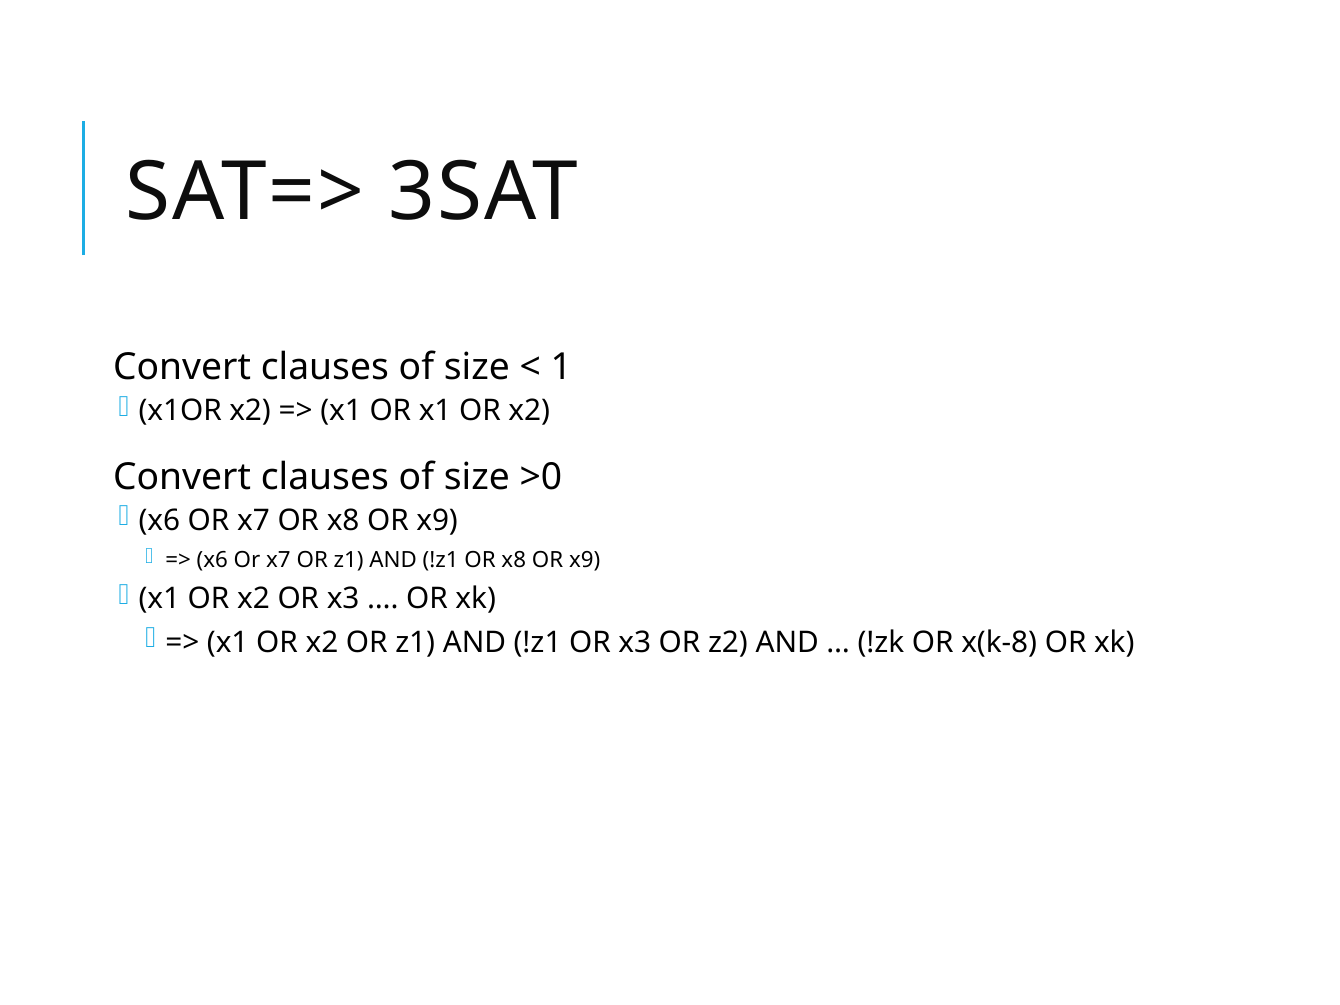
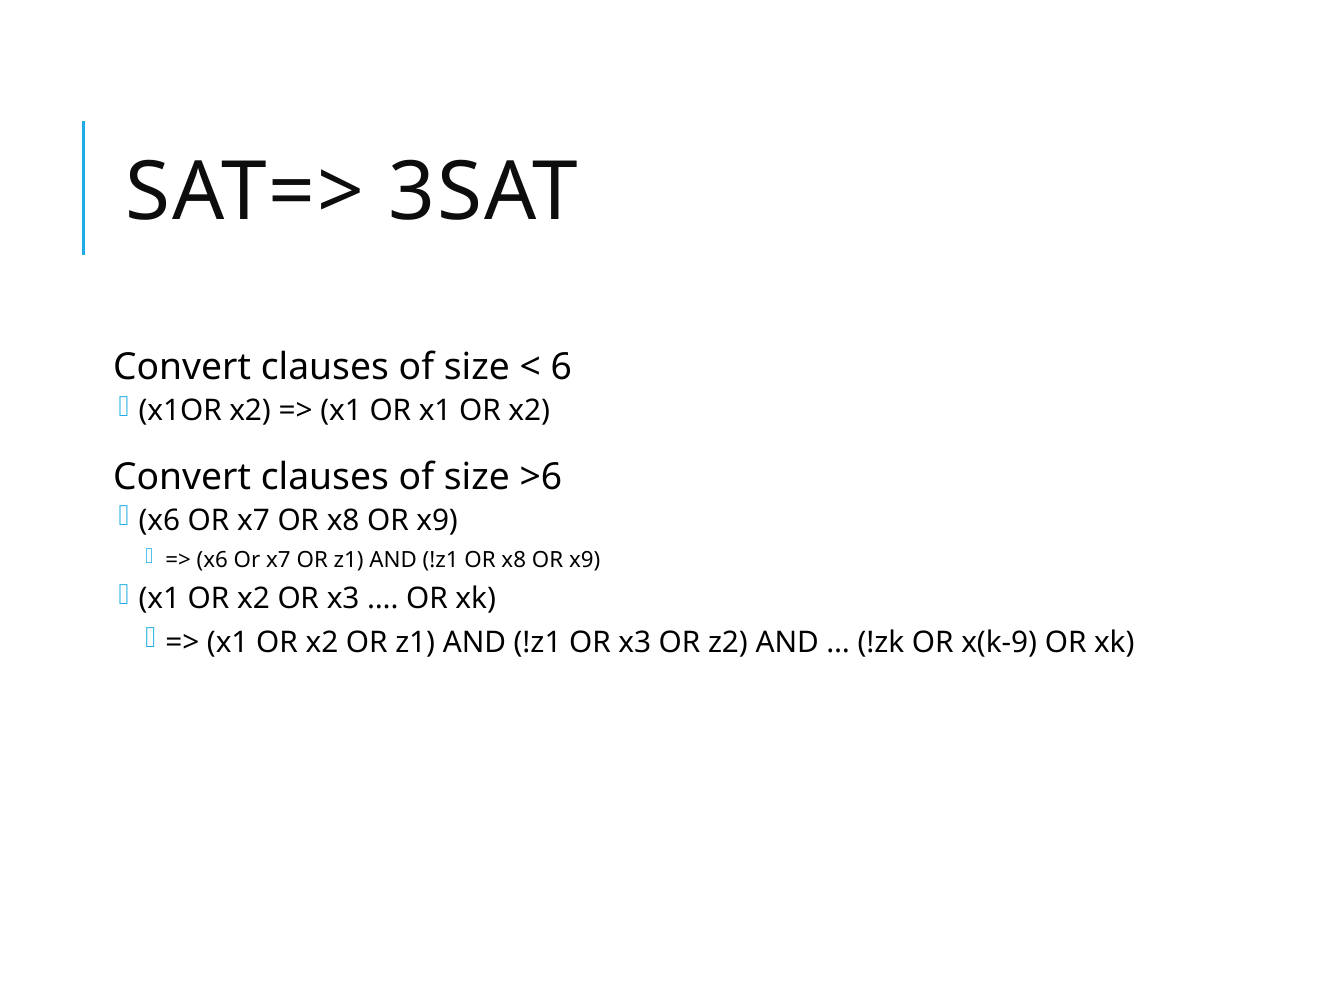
1: 1 -> 6 (561, 367)
>0: >0 -> >6 (541, 477)
x(k-8: x(k-8 -> x(k-9 (999, 642)
